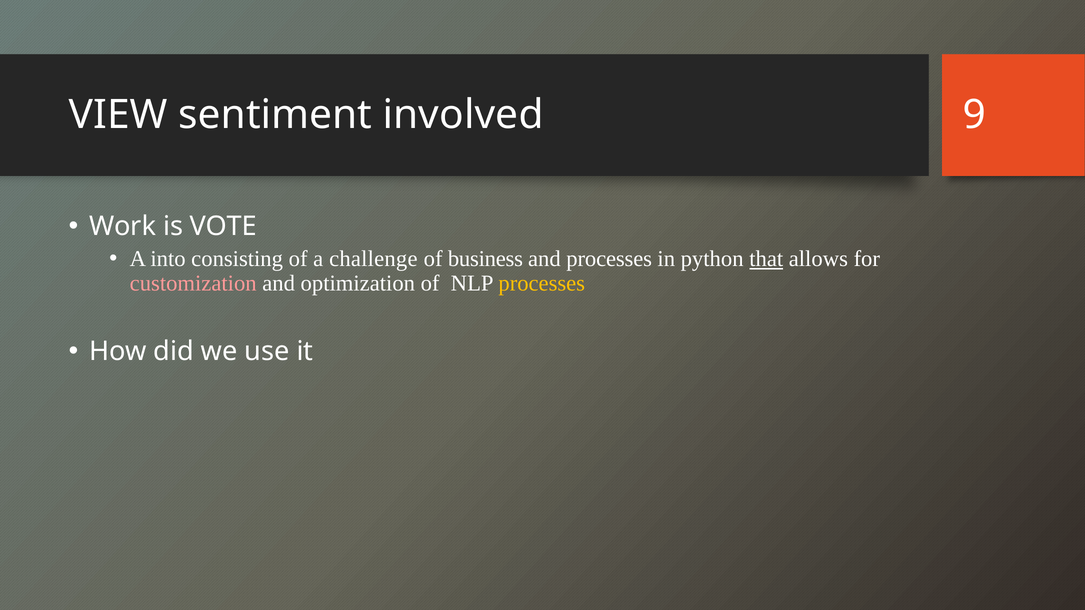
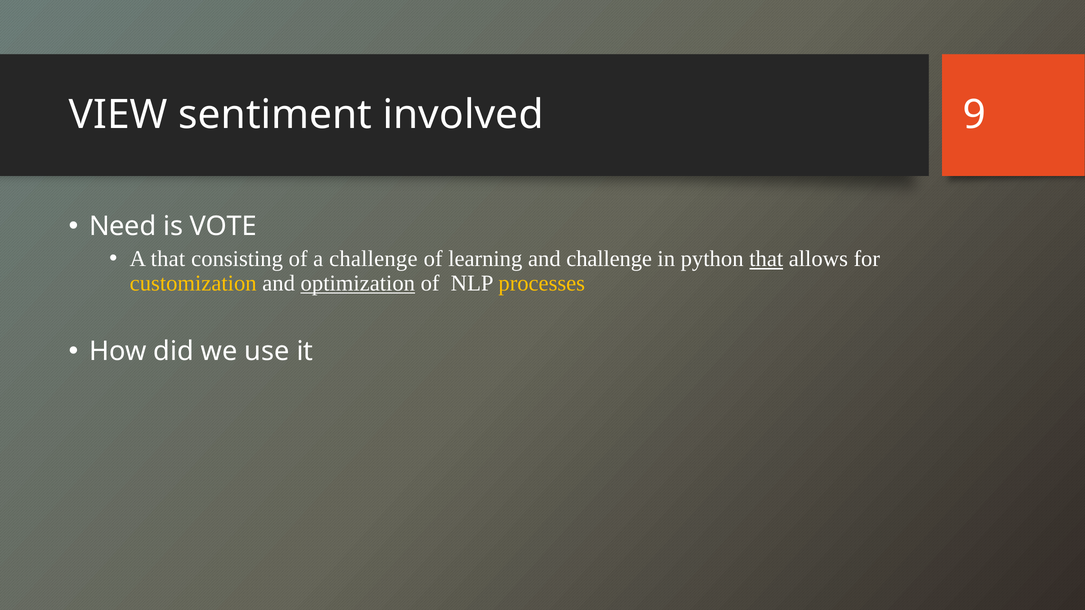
Work: Work -> Need (123, 227)
A into: into -> that (168, 259)
business: business -> learning (485, 259)
and processes: processes -> challenge (609, 259)
customization colour: pink -> yellow (193, 283)
optimization underline: none -> present (358, 283)
